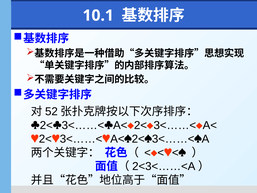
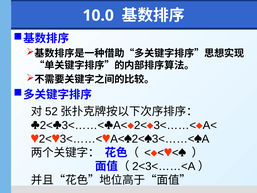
10.1: 10.1 -> 10.0 (98, 15)
